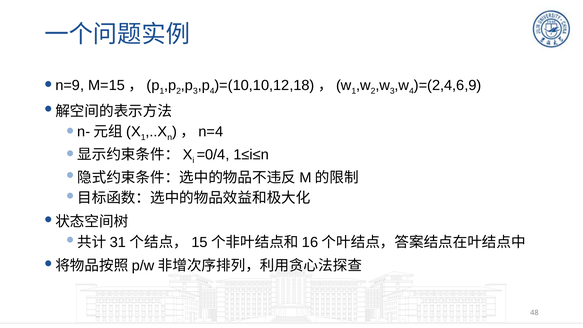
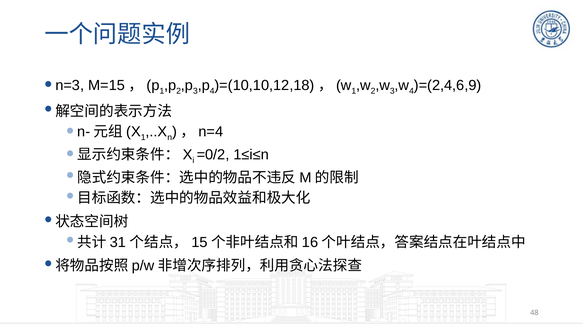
n=9: n=9 -> n=3 (70, 85)
=0/4: =0/4 -> =0/2 (213, 155)
